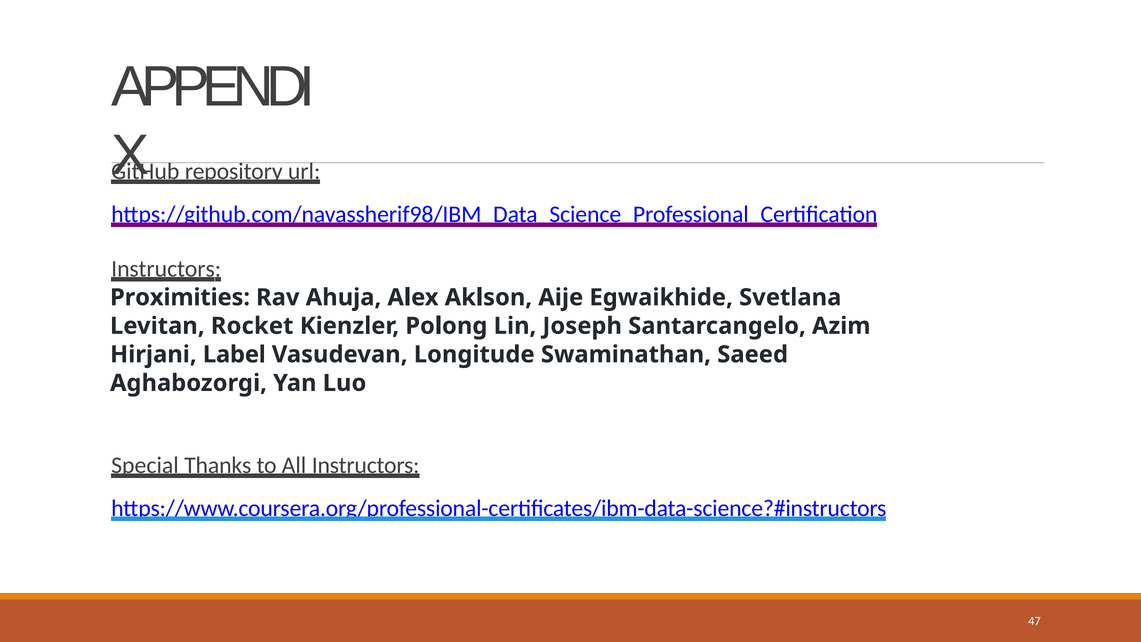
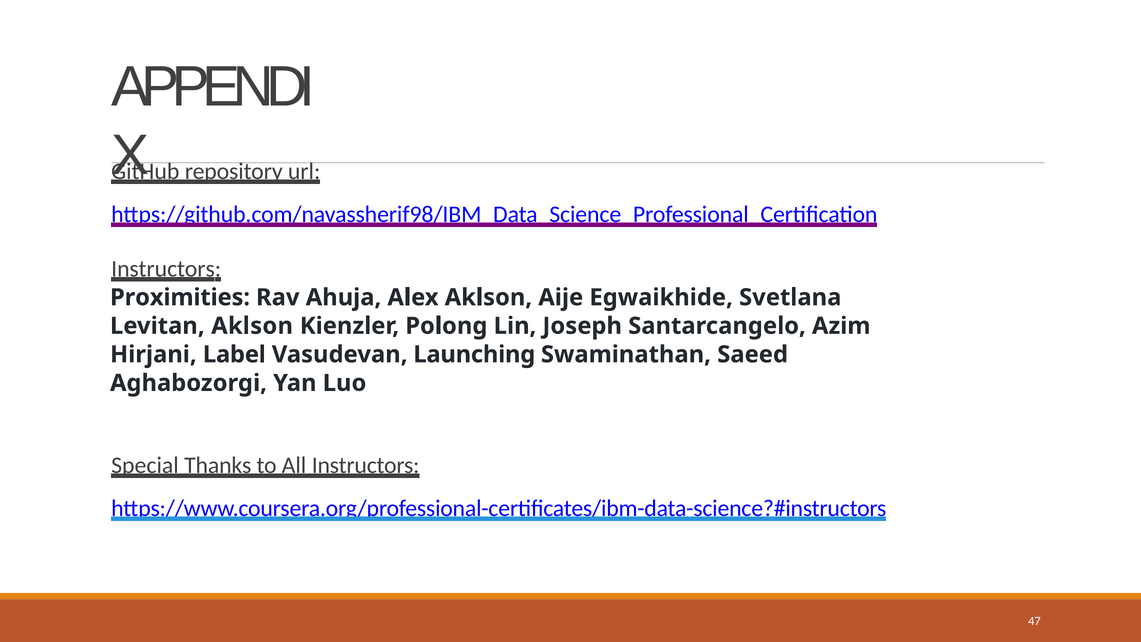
Levitan Rocket: Rocket -> Aklson (252, 326)
Longitude: Longitude -> Launching (474, 354)
